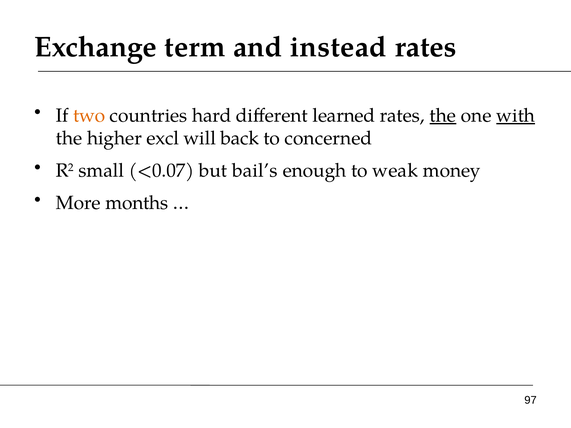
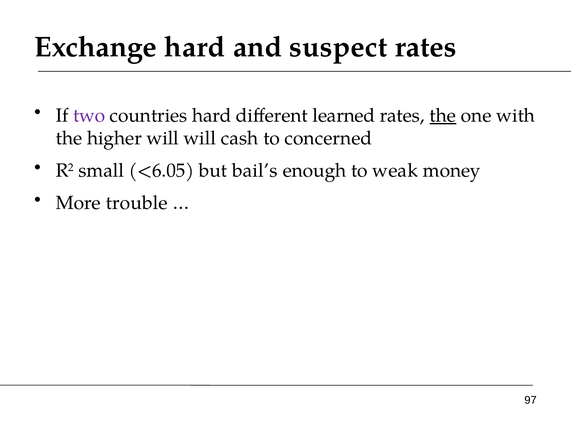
Exchange term: term -> hard (195, 47)
instead: instead -> suspect (338, 47)
two colour: orange -> purple (89, 116)
with underline: present -> none (516, 116)
higher excl: excl -> will (163, 138)
back: back -> cash (240, 138)
<0.07: <0.07 -> <6.05 (161, 171)
months: months -> trouble (137, 203)
